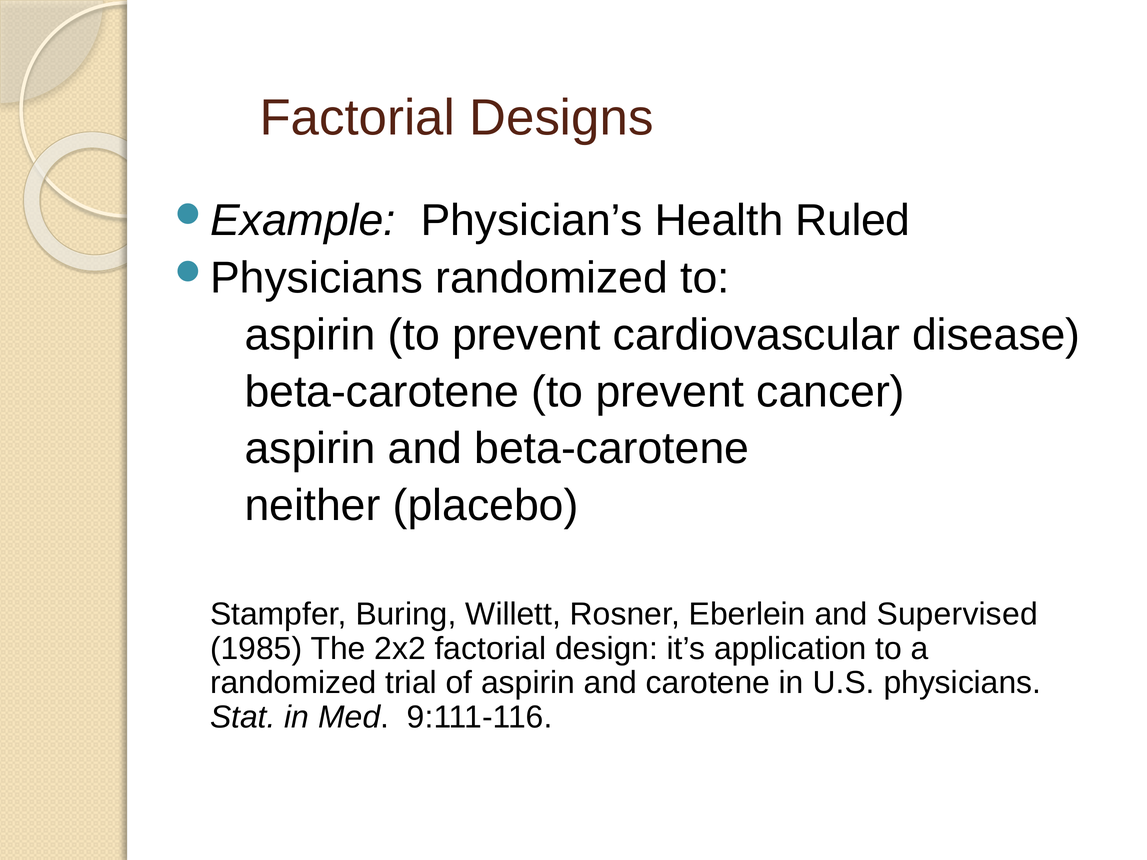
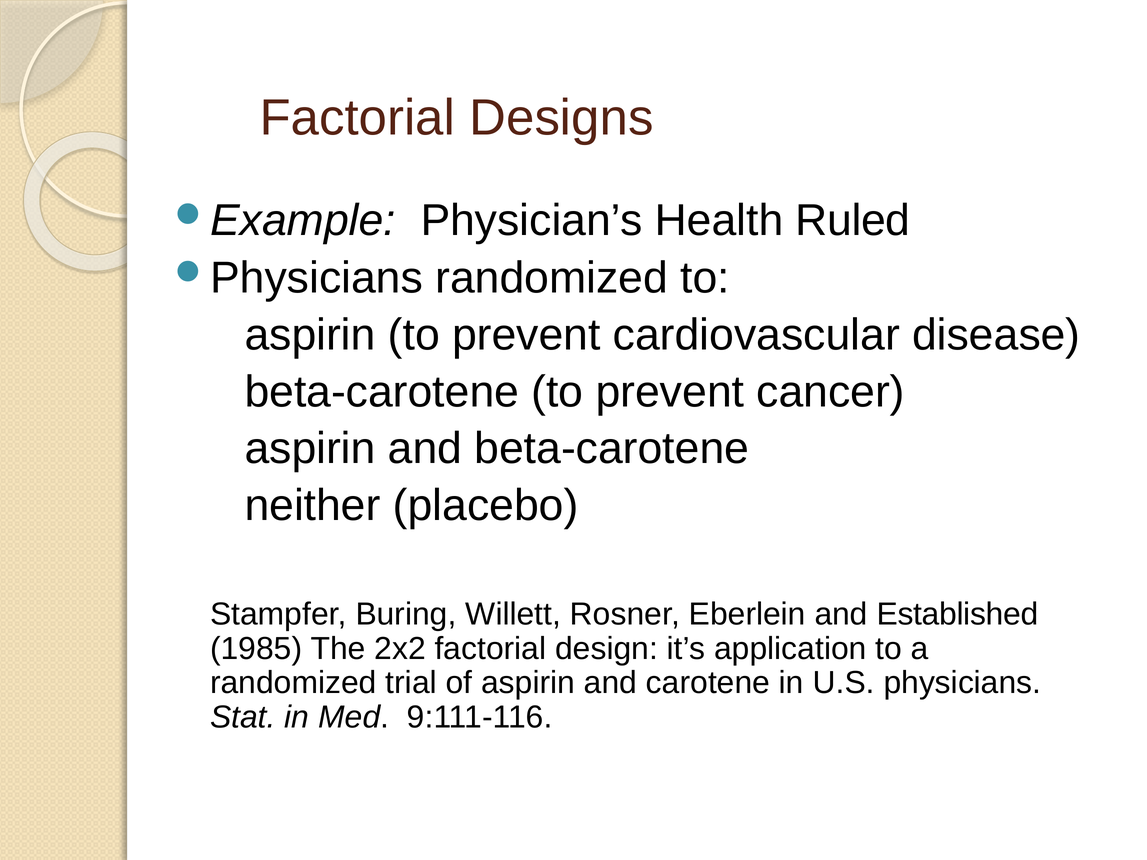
Supervised: Supervised -> Established (957, 614)
